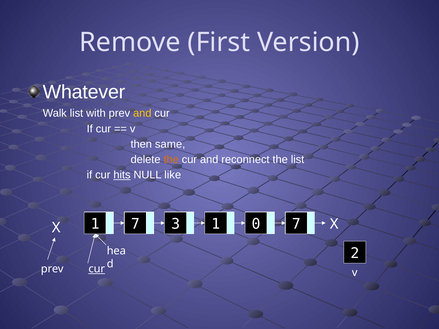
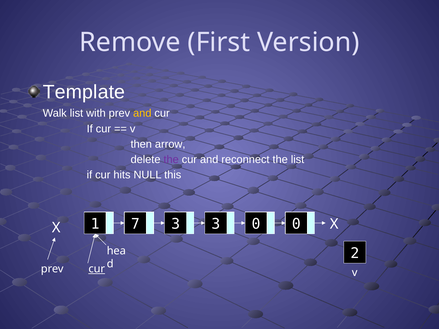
Whatever: Whatever -> Template (84, 92)
same: same -> arrow (170, 144)
the colour: orange -> purple (171, 160)
hits underline: present -> none (122, 175)
like: like -> this (173, 175)
3 1: 1 -> 3 (216, 224)
0 7: 7 -> 0 (296, 224)
